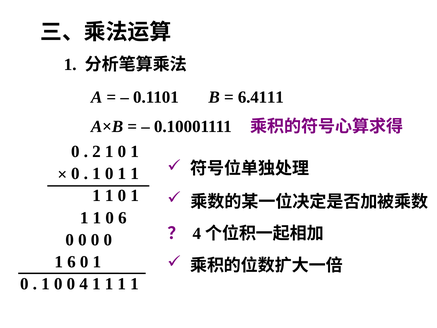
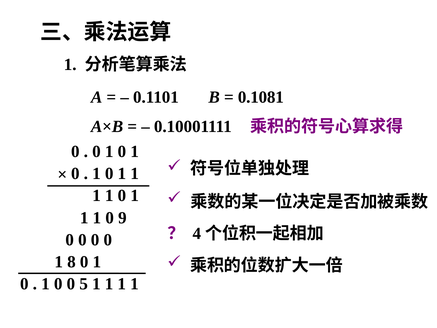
6.4111: 6.4111 -> 0.1081 (261, 97)
2: 2 -> 0 (96, 151)
0 6: 6 -> 9 (122, 218)
1 6: 6 -> 8 (71, 262)
0 4: 4 -> 5 (84, 284)
